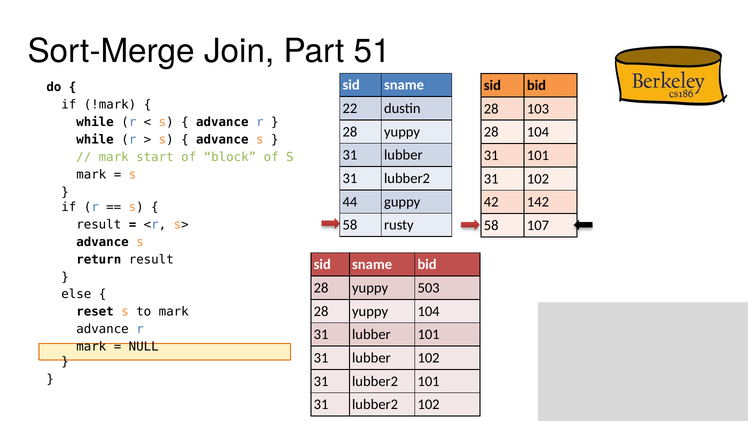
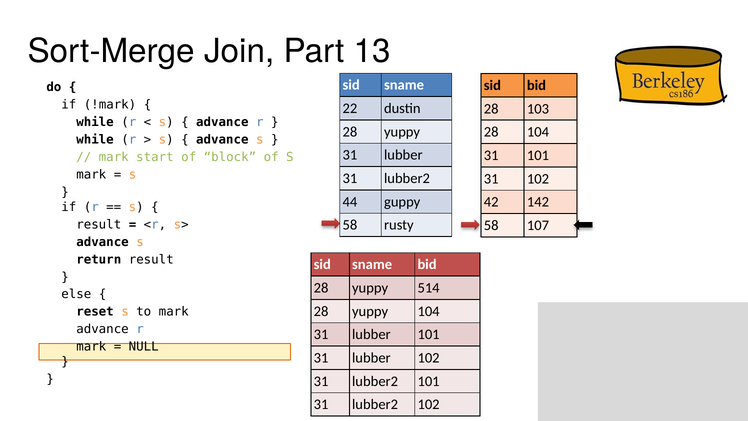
51: 51 -> 13 (372, 51)
503: 503 -> 514 (429, 288)
